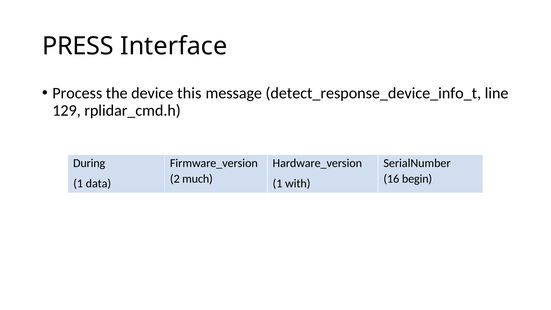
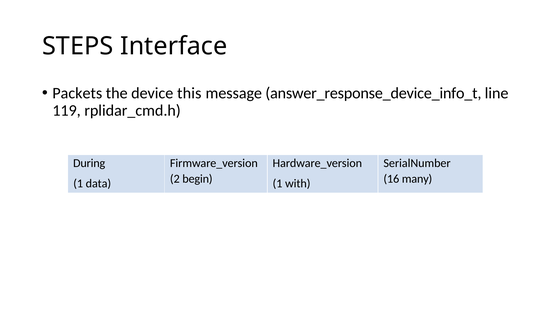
PRESS: PRESS -> STEPS (78, 46)
Process: Process -> Packets (77, 93)
detect_response_device_info_t: detect_response_device_info_t -> answer_response_device_info_t (373, 93)
129: 129 -> 119 (67, 111)
much: much -> begin (197, 179)
begin: begin -> many (417, 179)
